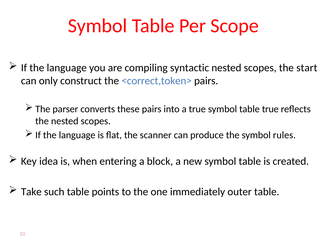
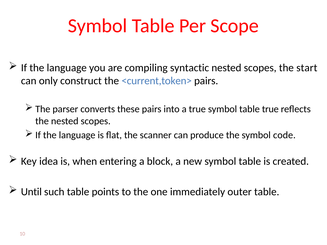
<correct,token>: <correct,token> -> <current,token> (157, 81)
rules: rules -> code (284, 135)
Take: Take -> Until (31, 192)
